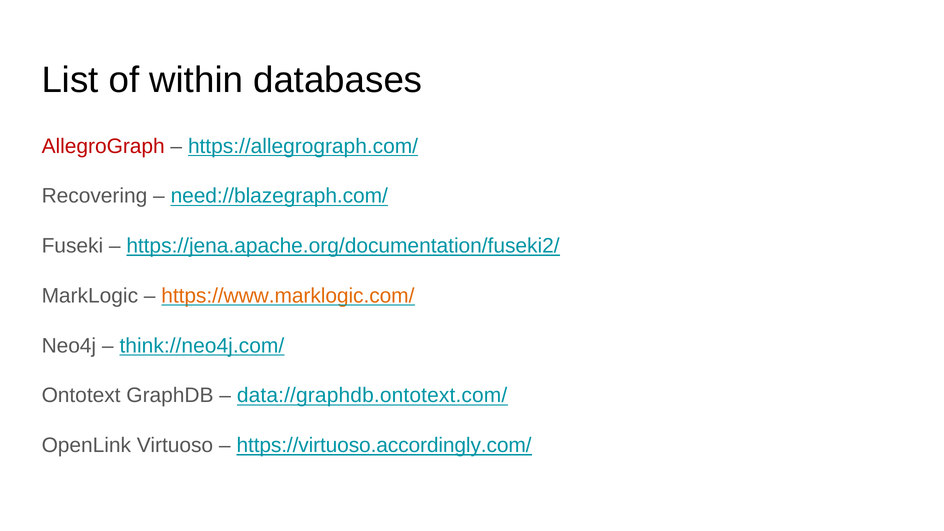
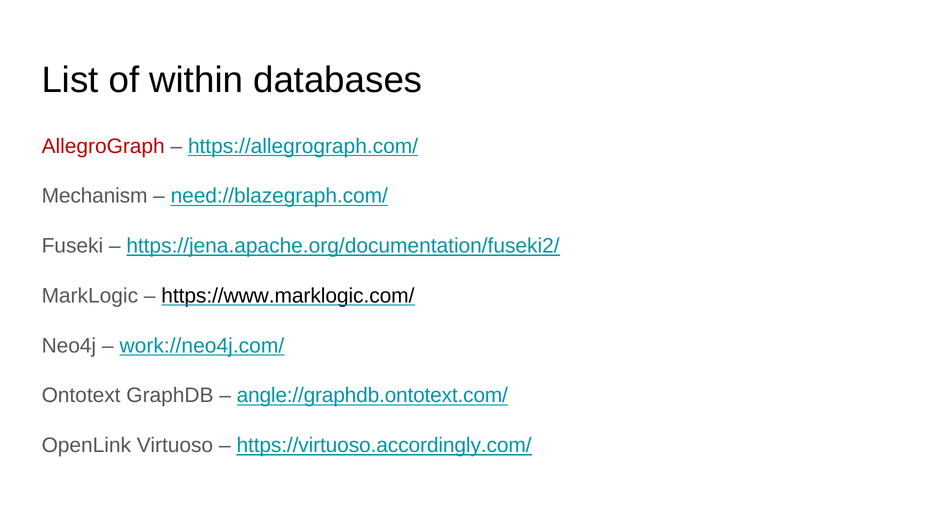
Recovering: Recovering -> Mechanism (95, 196)
https://www.marklogic.com/ colour: orange -> black (288, 296)
think://neo4j.com/: think://neo4j.com/ -> work://neo4j.com/ (202, 346)
data://graphdb.ontotext.com/: data://graphdb.ontotext.com/ -> angle://graphdb.ontotext.com/ (372, 396)
